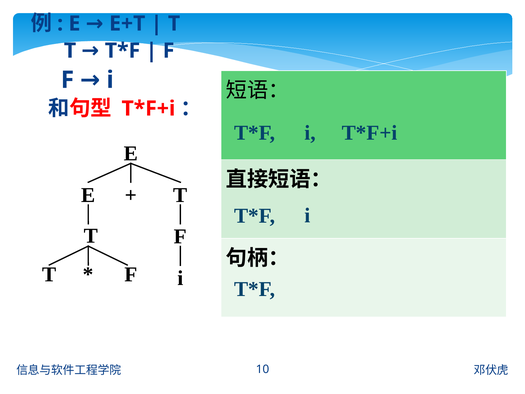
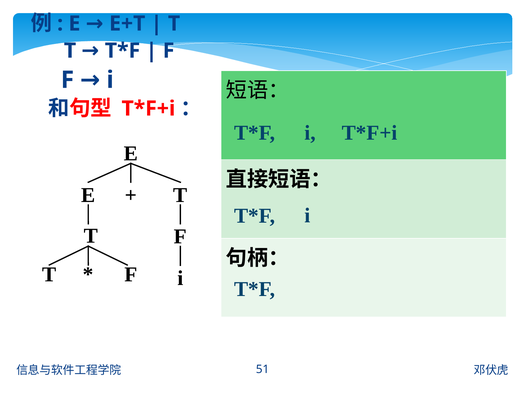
10: 10 -> 51 (263, 369)
